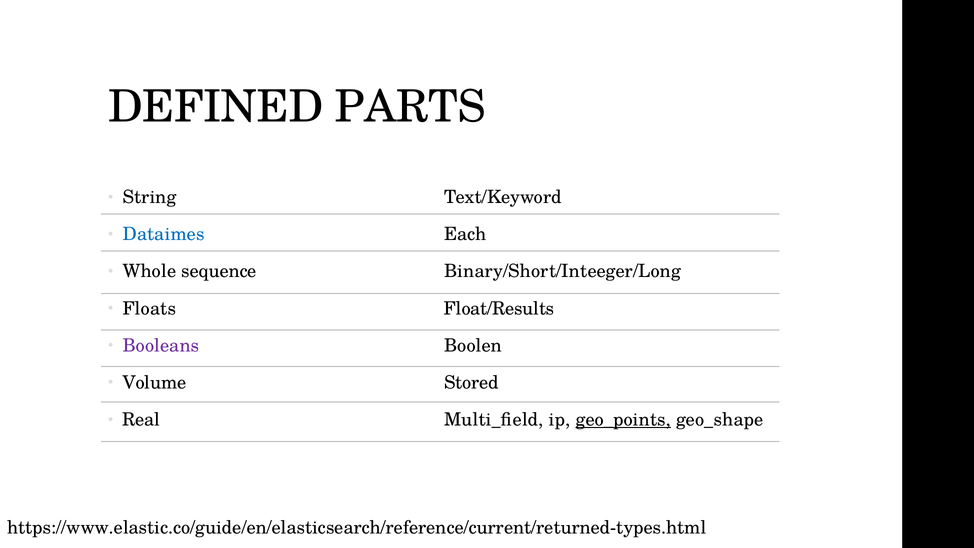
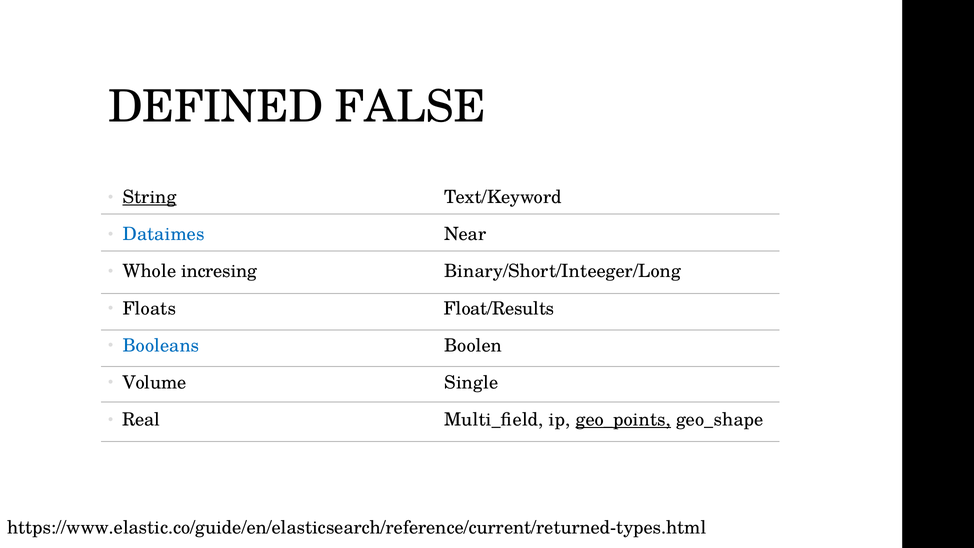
PARTS: PARTS -> FALSE (410, 107)
String underline: none -> present (150, 197)
Each: Each -> Near (465, 234)
sequence: sequence -> incresing (219, 271)
Booleans colour: purple -> blue (161, 346)
Stored: Stored -> Single (471, 383)
